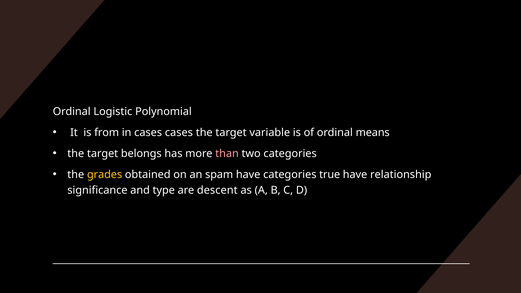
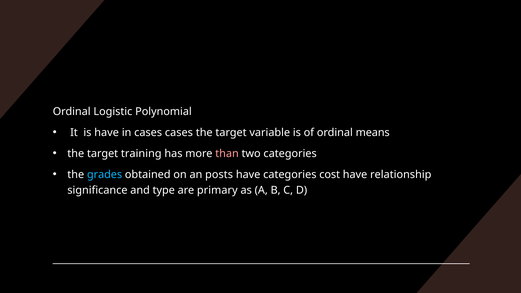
is from: from -> have (107, 133)
belongs: belongs -> training (141, 154)
grades colour: yellow -> light blue (105, 175)
spam: spam -> posts (219, 175)
true: true -> cost (330, 175)
descent: descent -> primary (217, 190)
